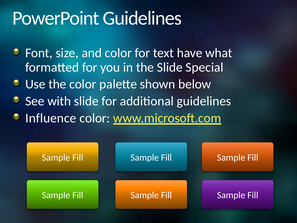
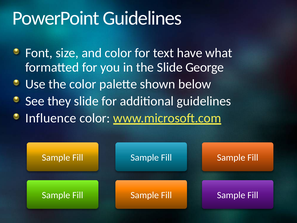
Special: Special -> George (205, 67)
with: with -> they (59, 101)
